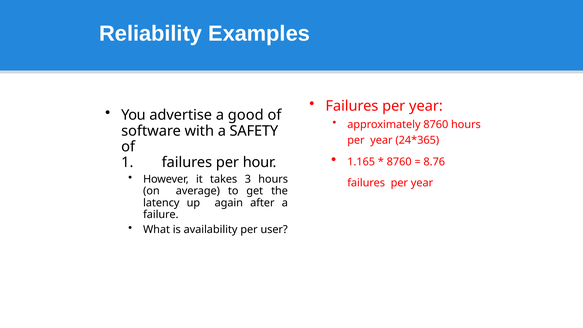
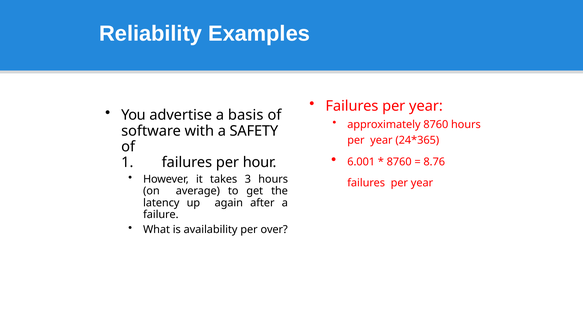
good: good -> basis (246, 115)
1.165: 1.165 -> 6.001 (361, 162)
user: user -> over (274, 230)
